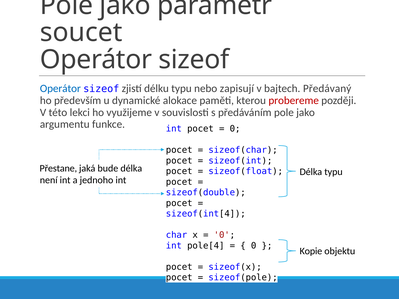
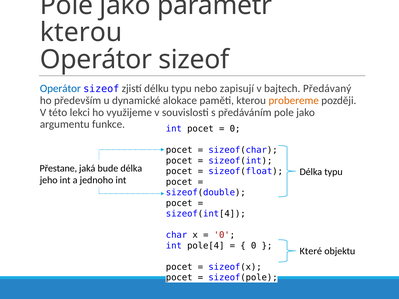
soucet: soucet -> kterou (81, 32)
probereme colour: red -> orange (294, 100)
není: není -> jeho (49, 180)
Kopie: Kopie -> Které (311, 251)
